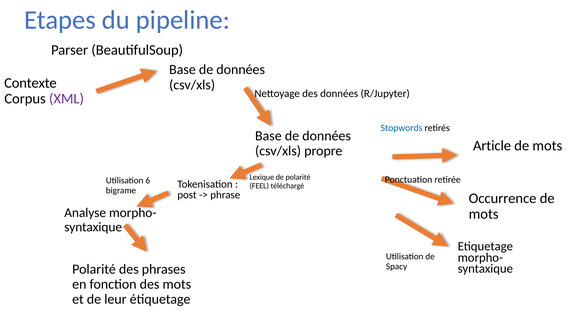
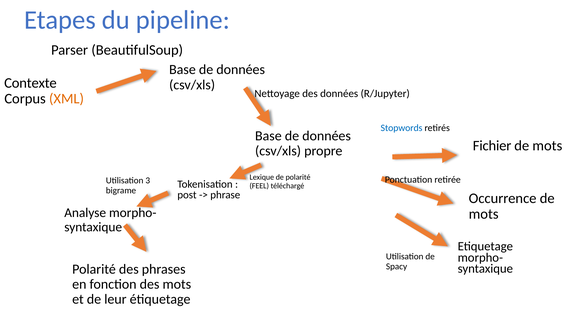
XML colour: purple -> orange (67, 98)
Article: Article -> Fichier (492, 145)
6: 6 -> 3 (148, 180)
